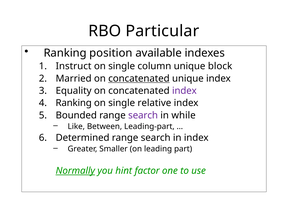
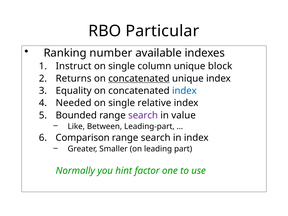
position: position -> number (111, 53)
Married: Married -> Returns (74, 78)
index colour: purple -> blue (184, 91)
Ranking: Ranking -> Needed (74, 103)
while: while -> value (184, 115)
Determined: Determined -> Comparison (83, 138)
Normally underline: present -> none (75, 171)
